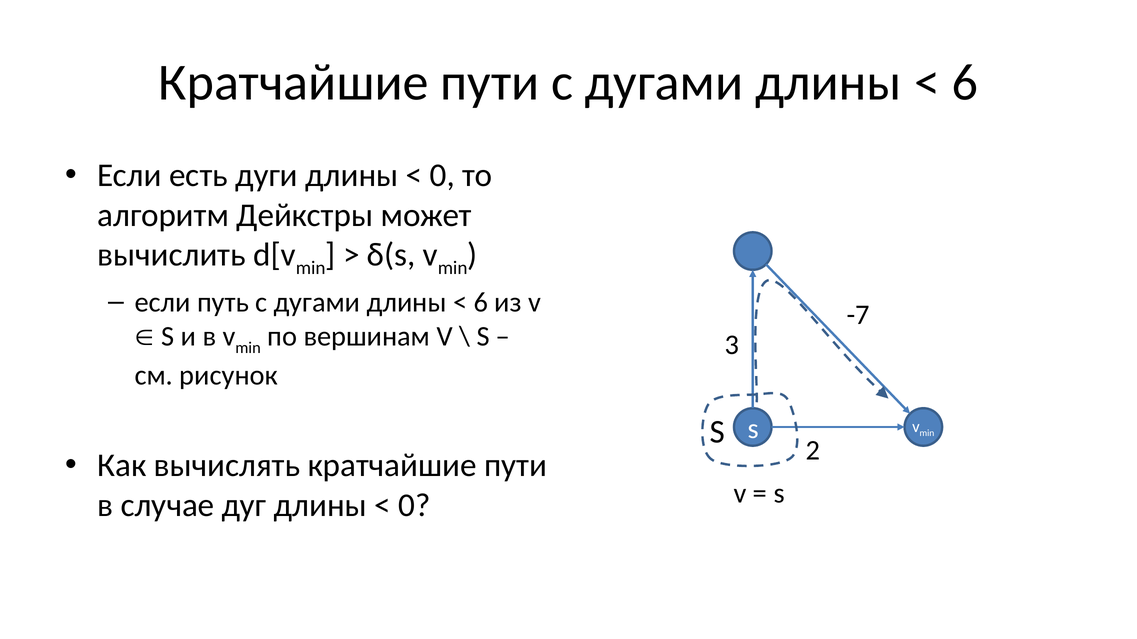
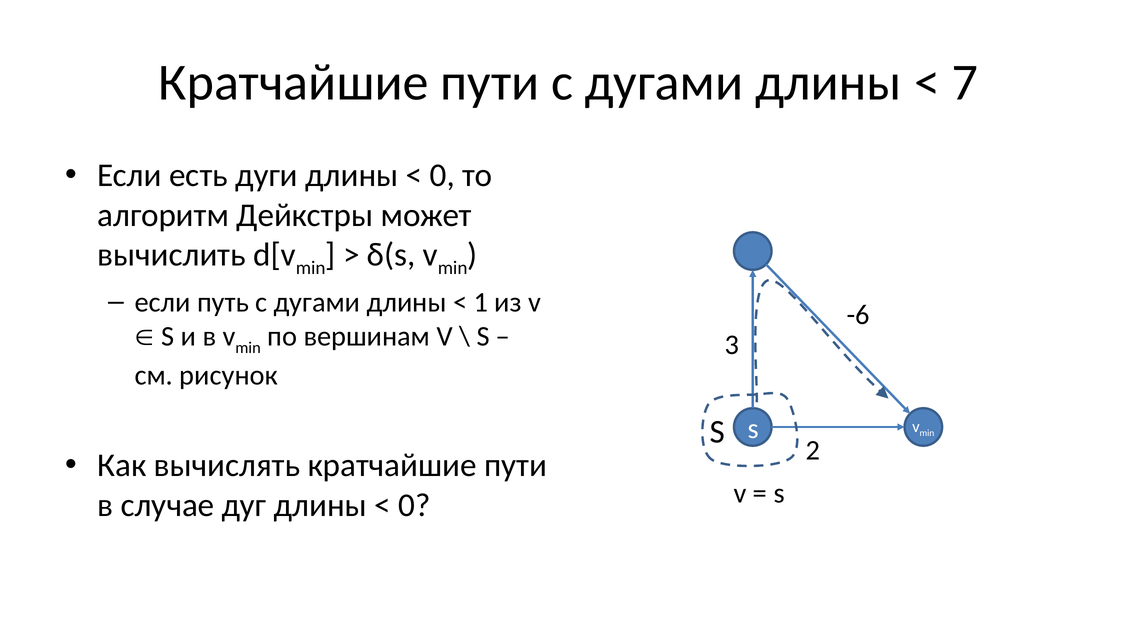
6: 6 -> 7 (965, 83)
6: 6 -> 1 (481, 303)
-7: -7 -> -6 (858, 315)
